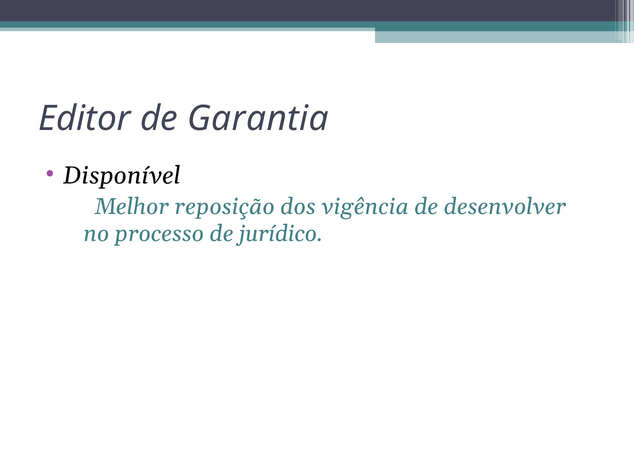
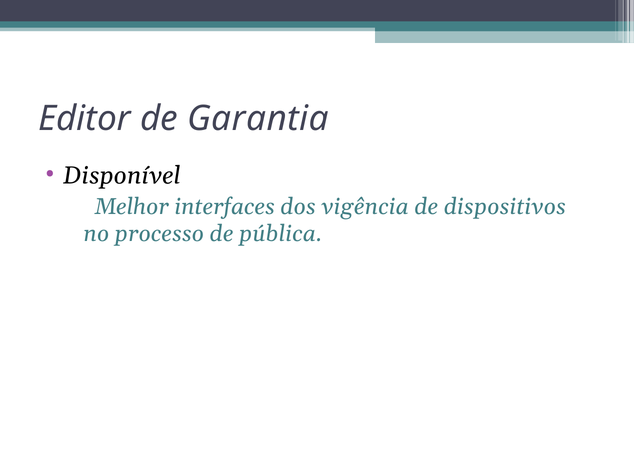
reposição: reposição -> interfaces (225, 207)
desenvolver: desenvolver -> dispositivos (505, 207)
jurídico: jurídico -> pública (281, 234)
